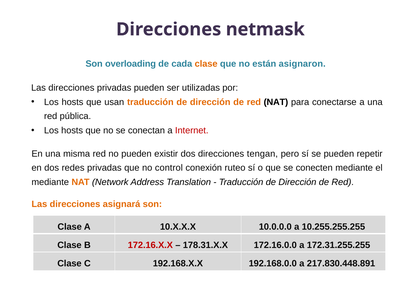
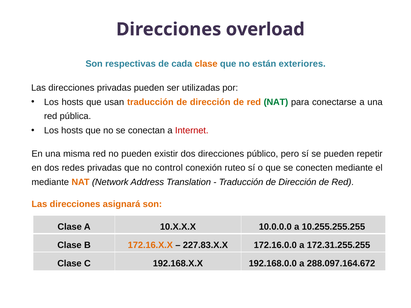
netmask: netmask -> overload (265, 29)
overloading: overloading -> respectivas (130, 64)
asignaron: asignaron -> exteriores (302, 64)
NAT colour: black -> green (276, 102)
tengan: tengan -> público (262, 154)
172.16.X.X colour: red -> orange (150, 245)
178.31.X.X: 178.31.X.X -> 227.83.X.X (205, 245)
217.830.448.891: 217.830.448.891 -> 288.097.164.672 (341, 264)
